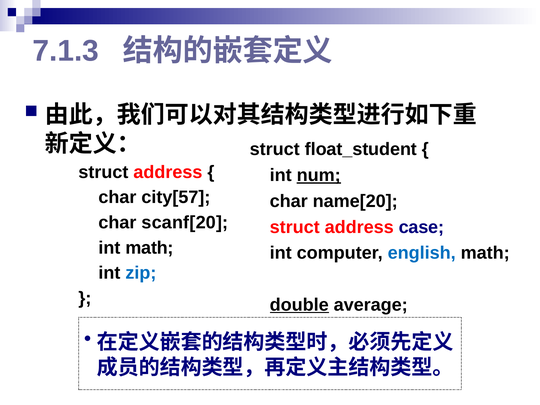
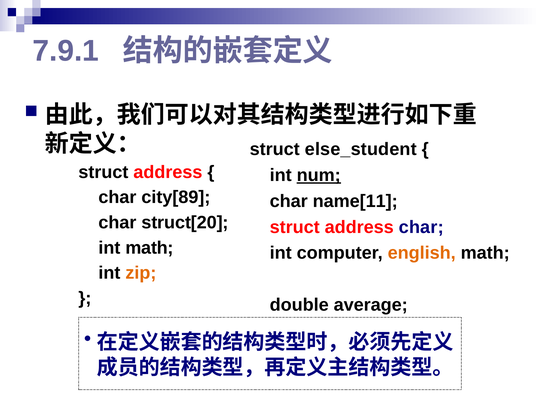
7.1.3: 7.1.3 -> 7.9.1 (66, 51)
float_student: float_student -> else_student (361, 149)
city[57: city[57 -> city[89 (176, 197)
name[20: name[20 -> name[11 (355, 201)
scanf[20: scanf[20 -> struct[20 (185, 223)
address case: case -> char (421, 227)
english colour: blue -> orange (422, 253)
zip colour: blue -> orange (141, 273)
double underline: present -> none (299, 305)
